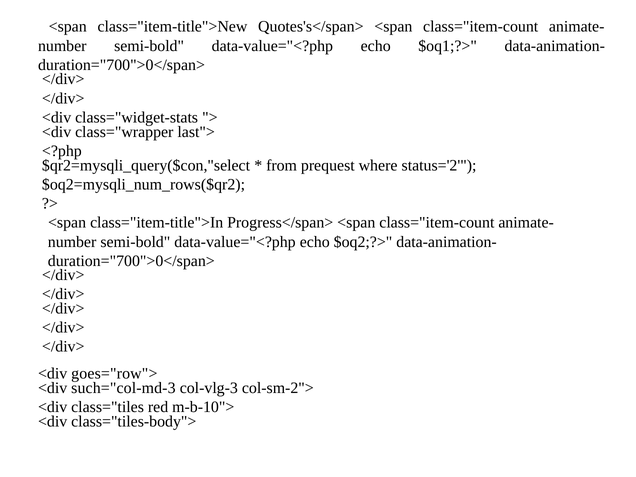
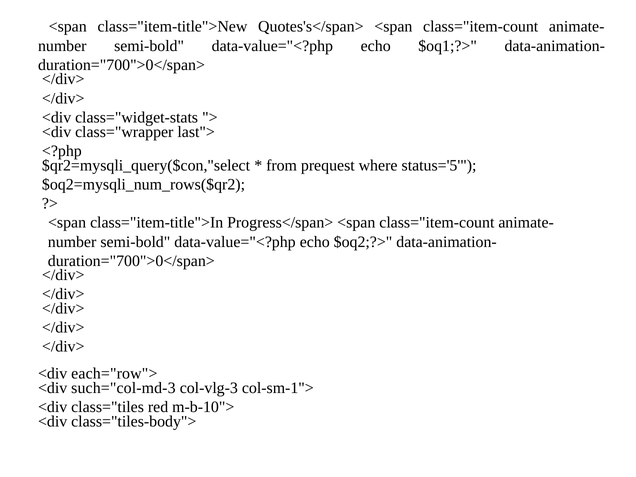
status='2: status='2 -> status='5 (439, 165)
goes="row">: goes="row"> -> each="row"> (114, 374)
col-sm-2">: col-sm-2"> -> col-sm-1"> (278, 388)
